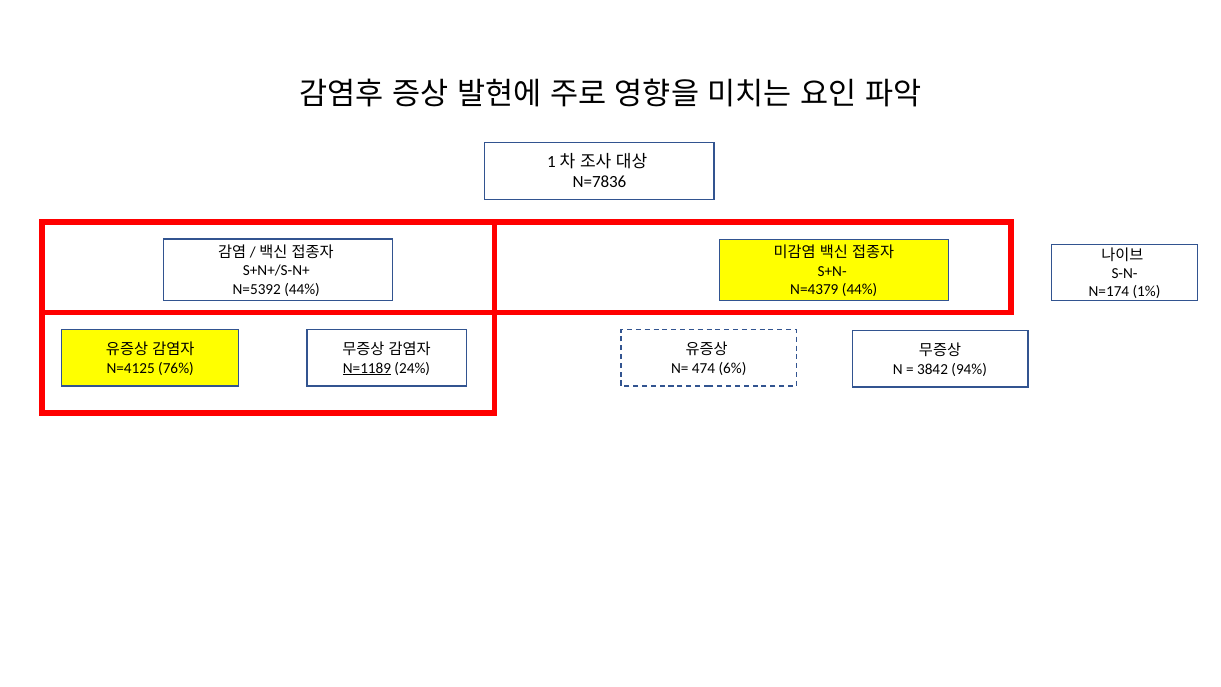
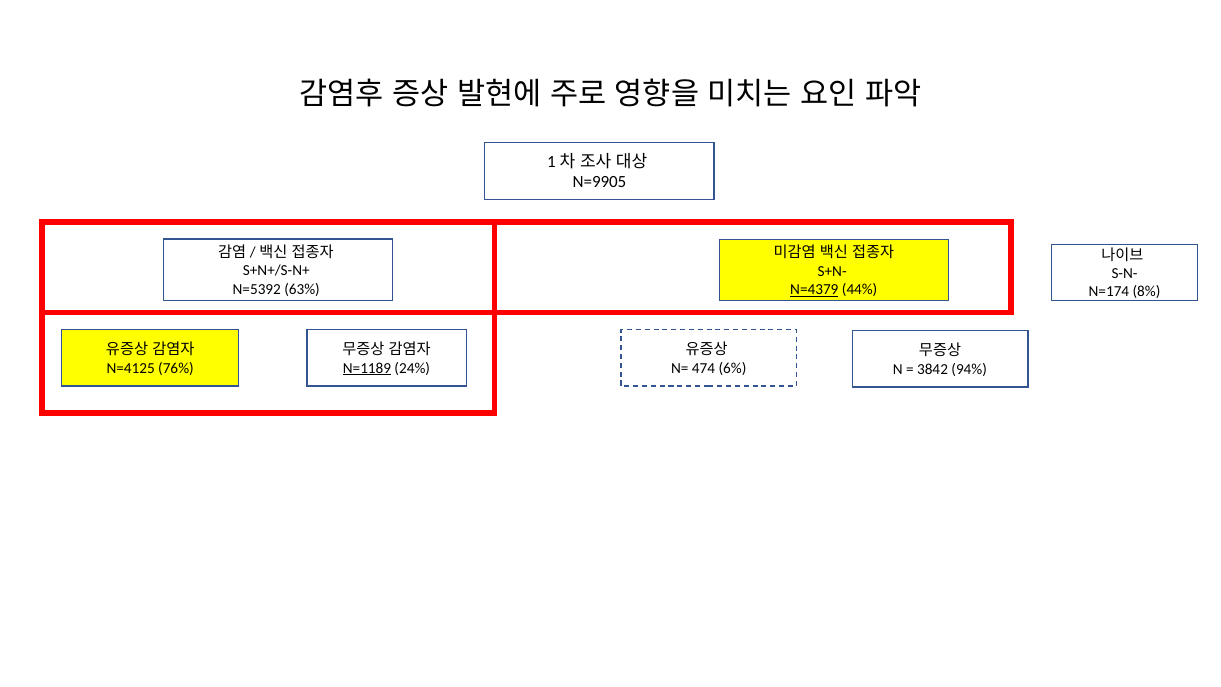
N=7836: N=7836 -> N=9905 (599, 182)
N=5392 44%: 44% -> 63% (302, 289)
N=4379 underline: none -> present (814, 289)
1%: 1% -> 8% (1147, 292)
